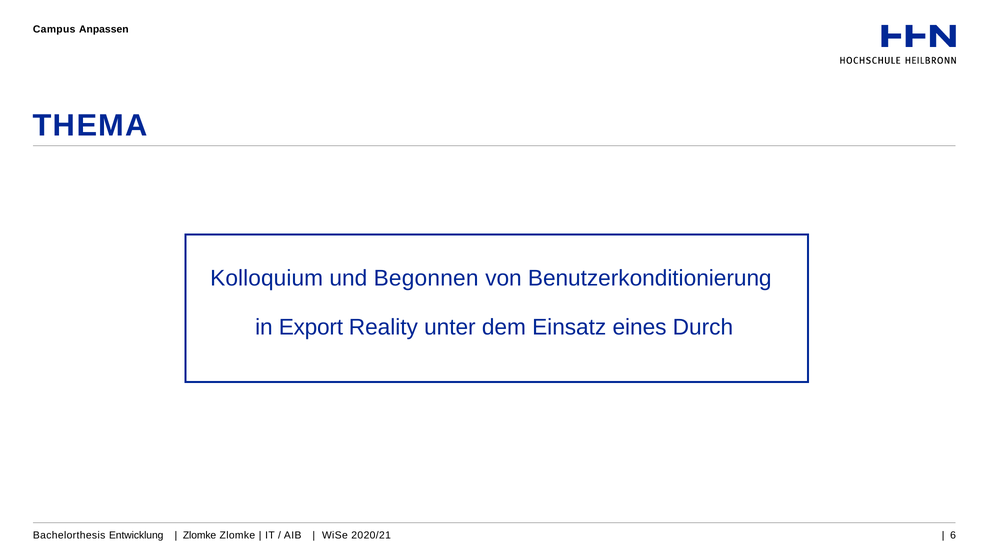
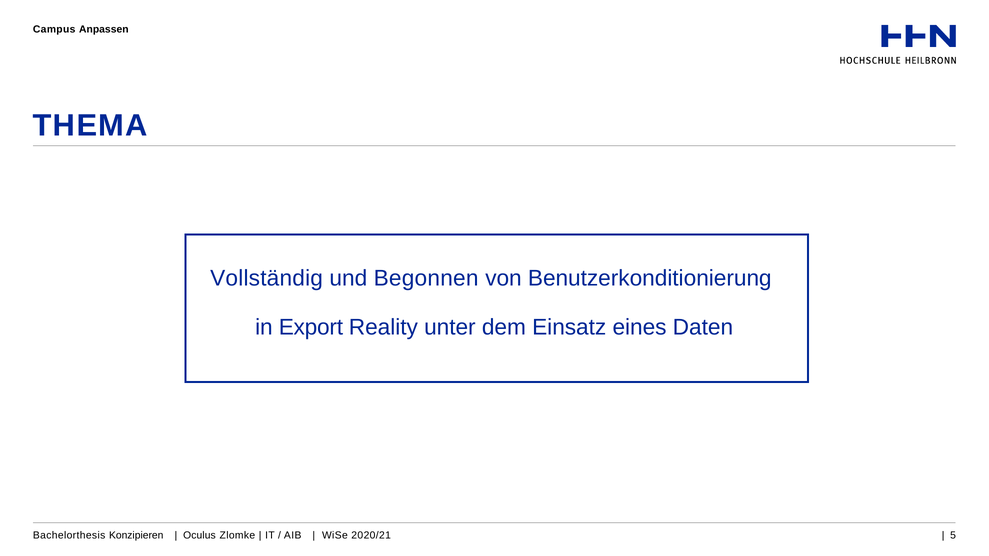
Kolloquium: Kolloquium -> Vollständig (267, 278)
Durch: Durch -> Daten (703, 328)
Entwicklung: Entwicklung -> Konzipieren (136, 535)
Zlomke: Zlomke -> Oculus (199, 535)
6: 6 -> 5 (953, 535)
